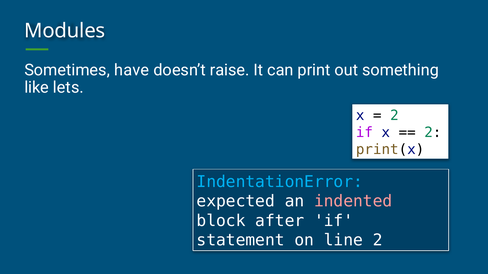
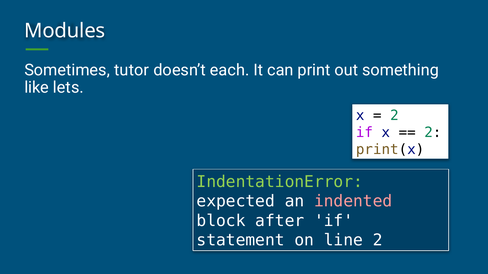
have: have -> tutor (132, 70)
raise: raise -> each (230, 70)
IndentationError colour: light blue -> light green (280, 182)
